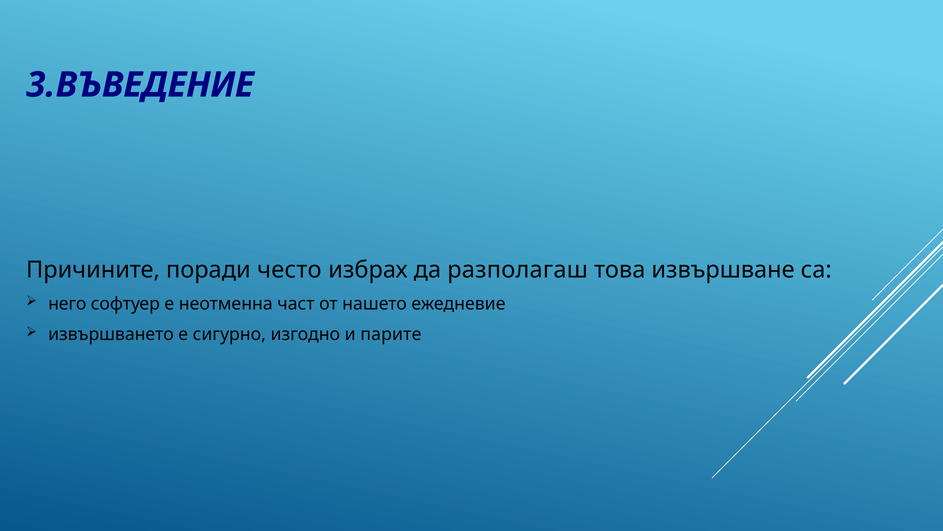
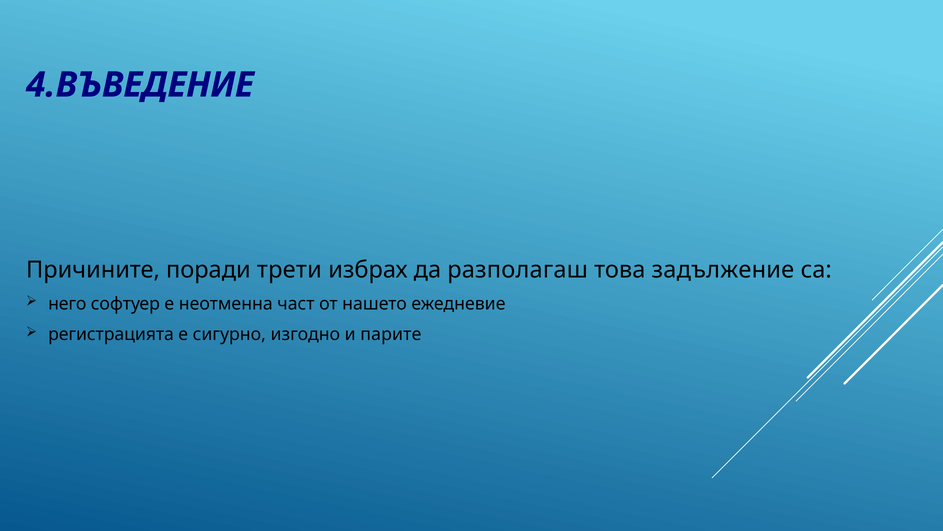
3.ВЪВЕДЕНИЕ: 3.ВЪВЕДЕНИЕ -> 4.ВЪВЕДЕНИЕ (140, 85)
често: често -> трети (289, 270)
извършване: извършване -> задължение (723, 270)
извършването: извършването -> регистрацията (111, 334)
